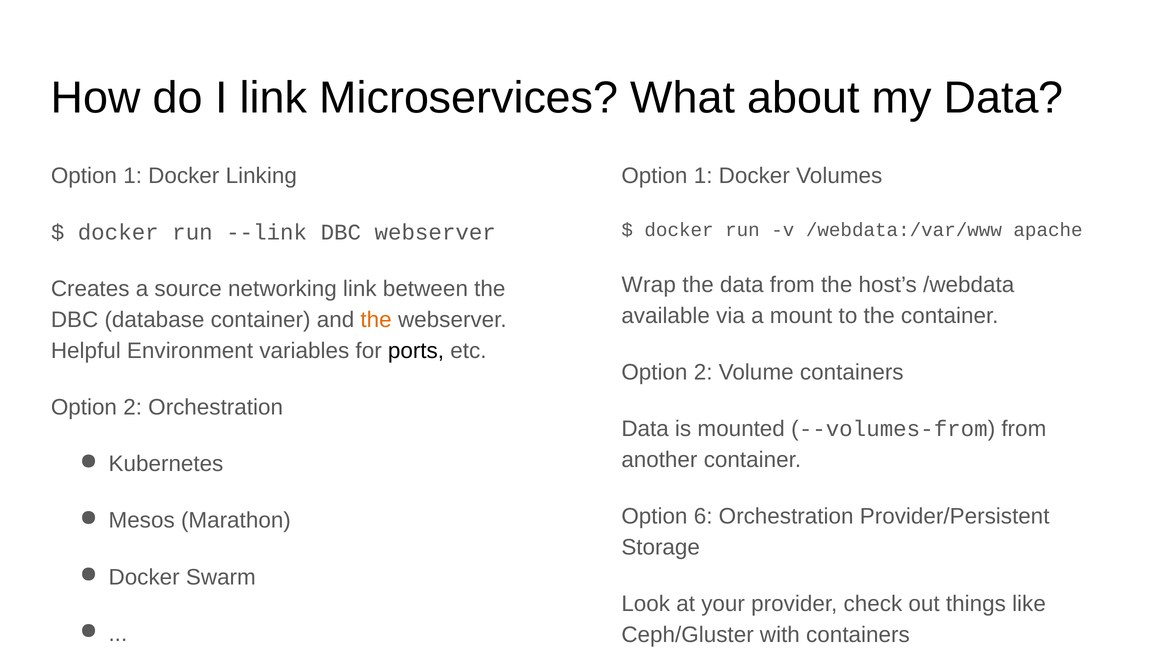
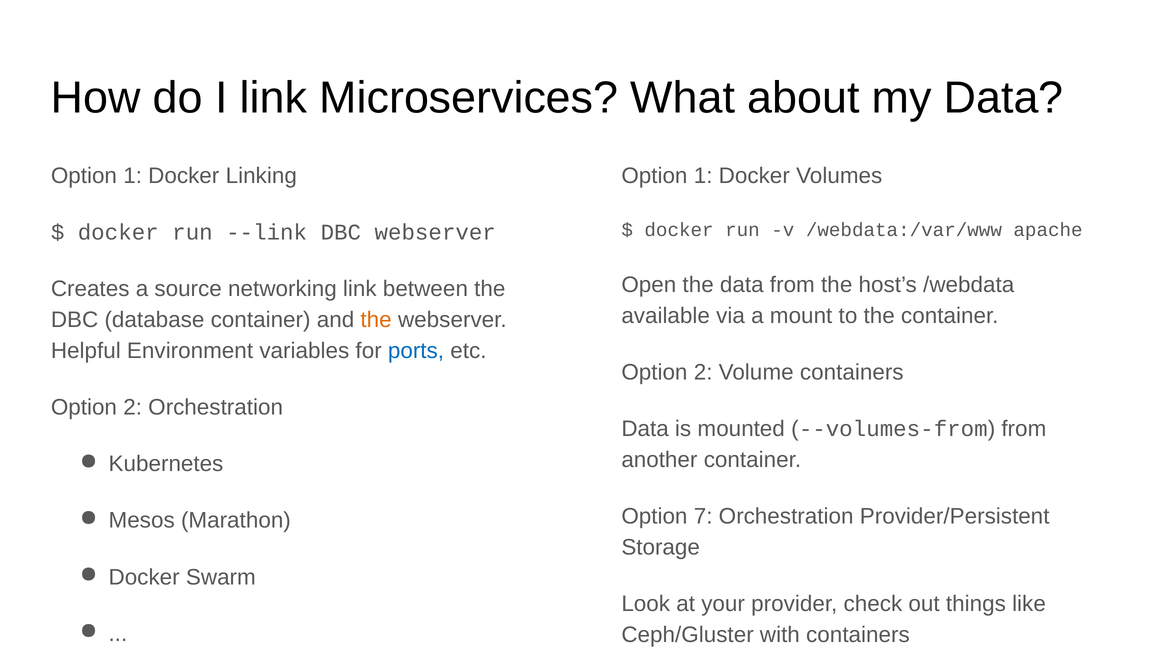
Wrap: Wrap -> Open (649, 285)
ports colour: black -> blue (416, 351)
6: 6 -> 7 (703, 516)
